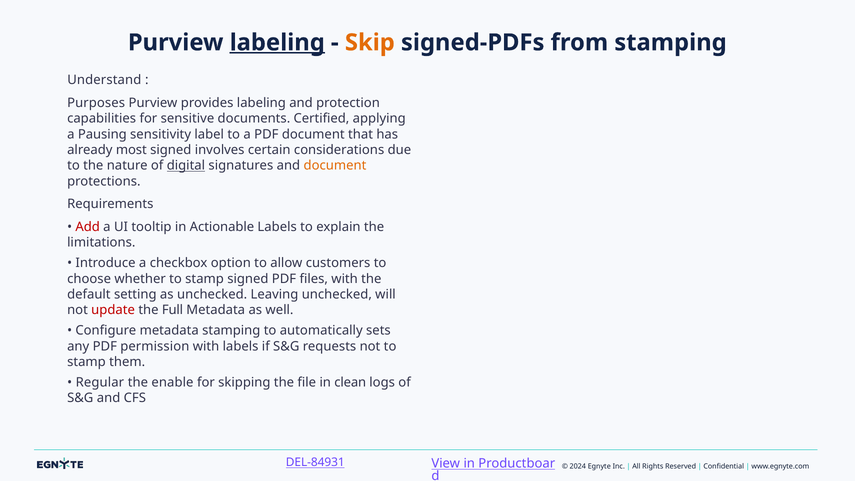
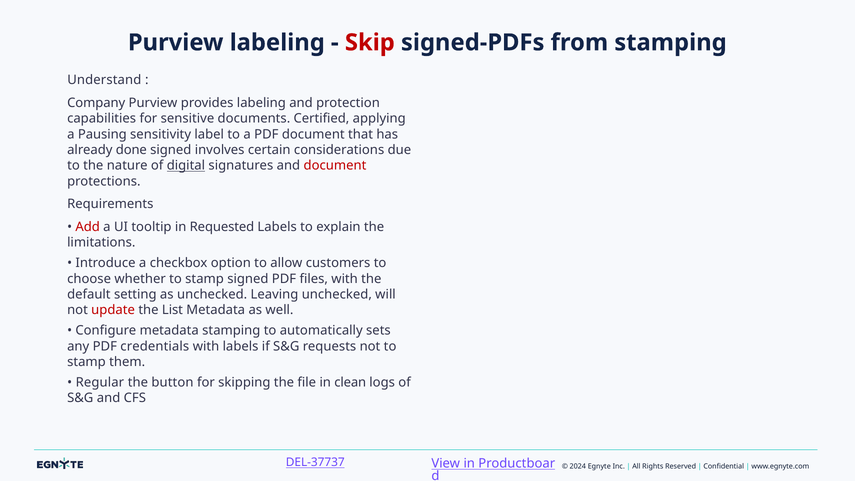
labeling underline: present -> none (277, 43)
Skip colour: orange -> red (370, 43)
Purposes: Purposes -> Company (96, 103)
most: most -> done (131, 150)
document colour: orange -> red (335, 166)
Actionable: Actionable -> Requested (222, 227)
Full: Full -> List (172, 310)
permission: permission -> credentials (155, 346)
enable: enable -> button (172, 382)
DEL-84931: DEL-84931 -> DEL-37737 (315, 462)
